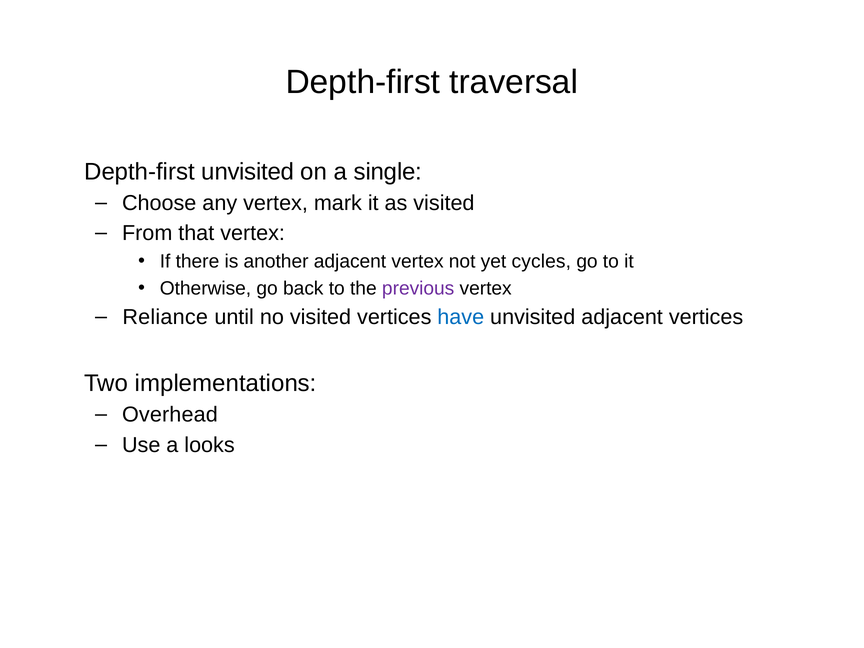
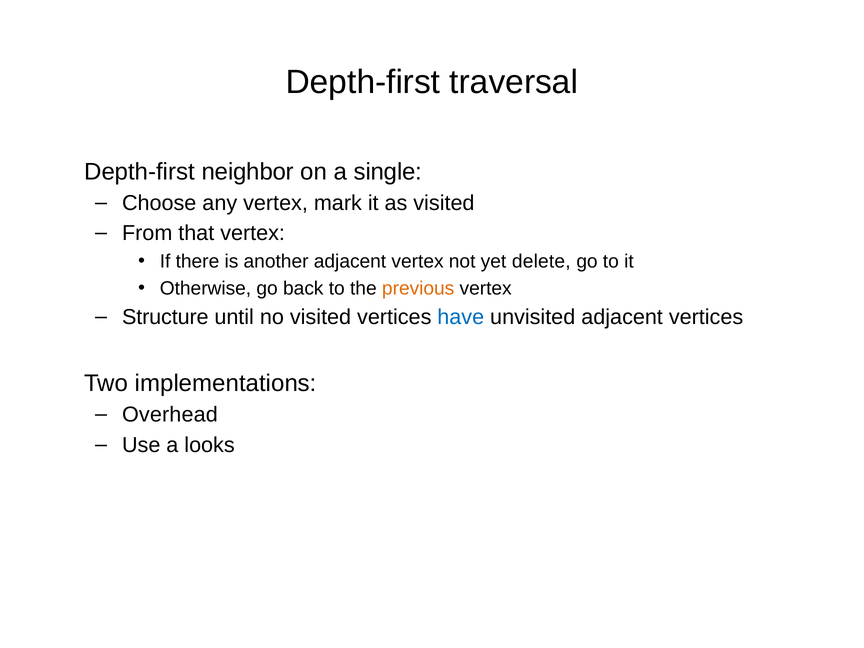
Depth-first unvisited: unvisited -> neighbor (248, 172)
cycles: cycles -> delete (541, 262)
previous colour: purple -> orange (418, 288)
Reliance: Reliance -> Structure (165, 317)
